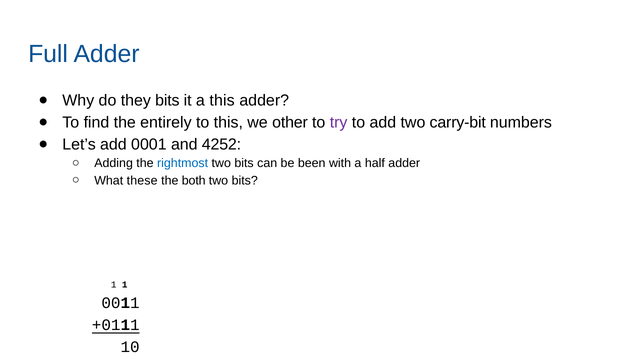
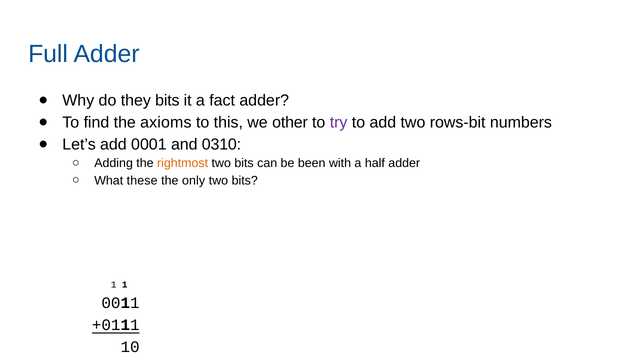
a this: this -> fact (222, 100)
entirely: entirely -> axioms (166, 122)
carry-bit: carry-bit -> rows-bit (458, 122)
4252: 4252 -> 0310 (221, 144)
rightmost colour: blue -> orange (183, 163)
both: both -> only (194, 180)
